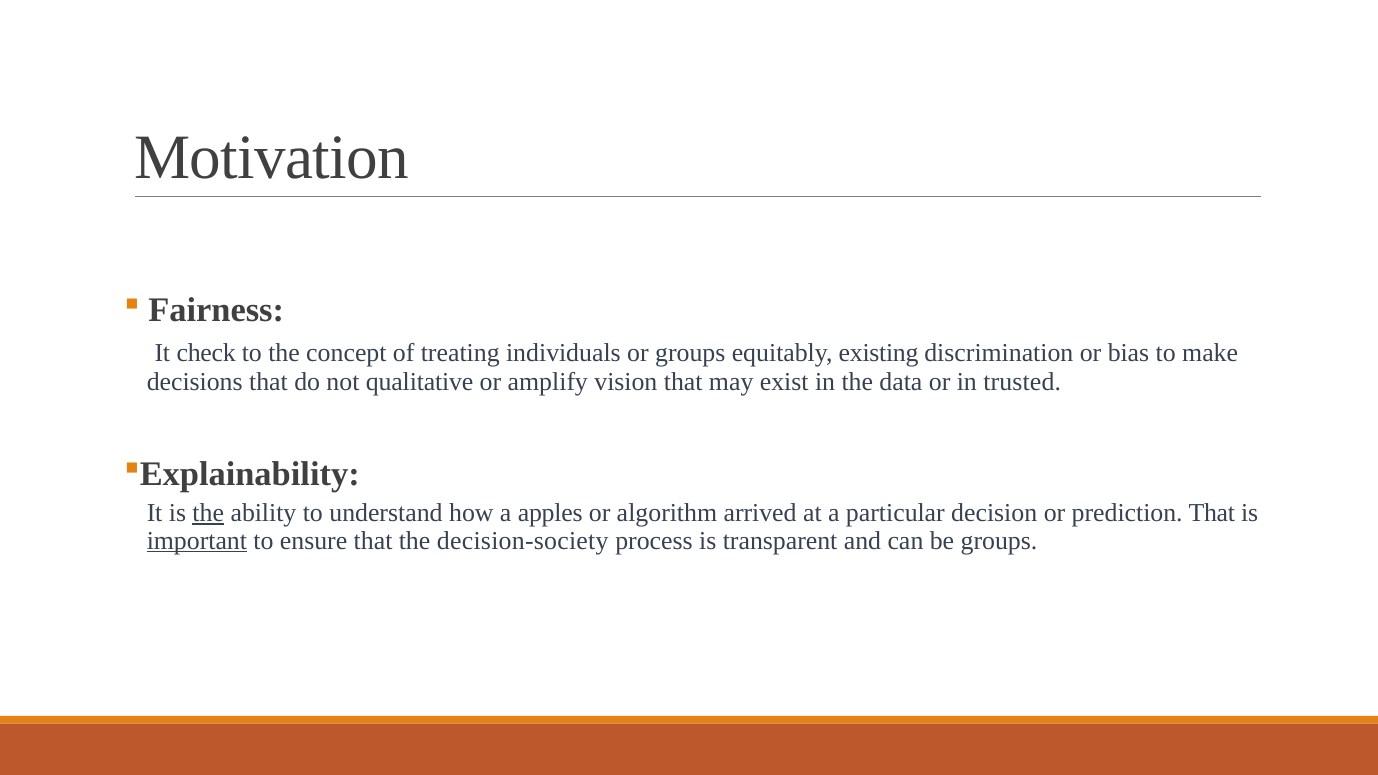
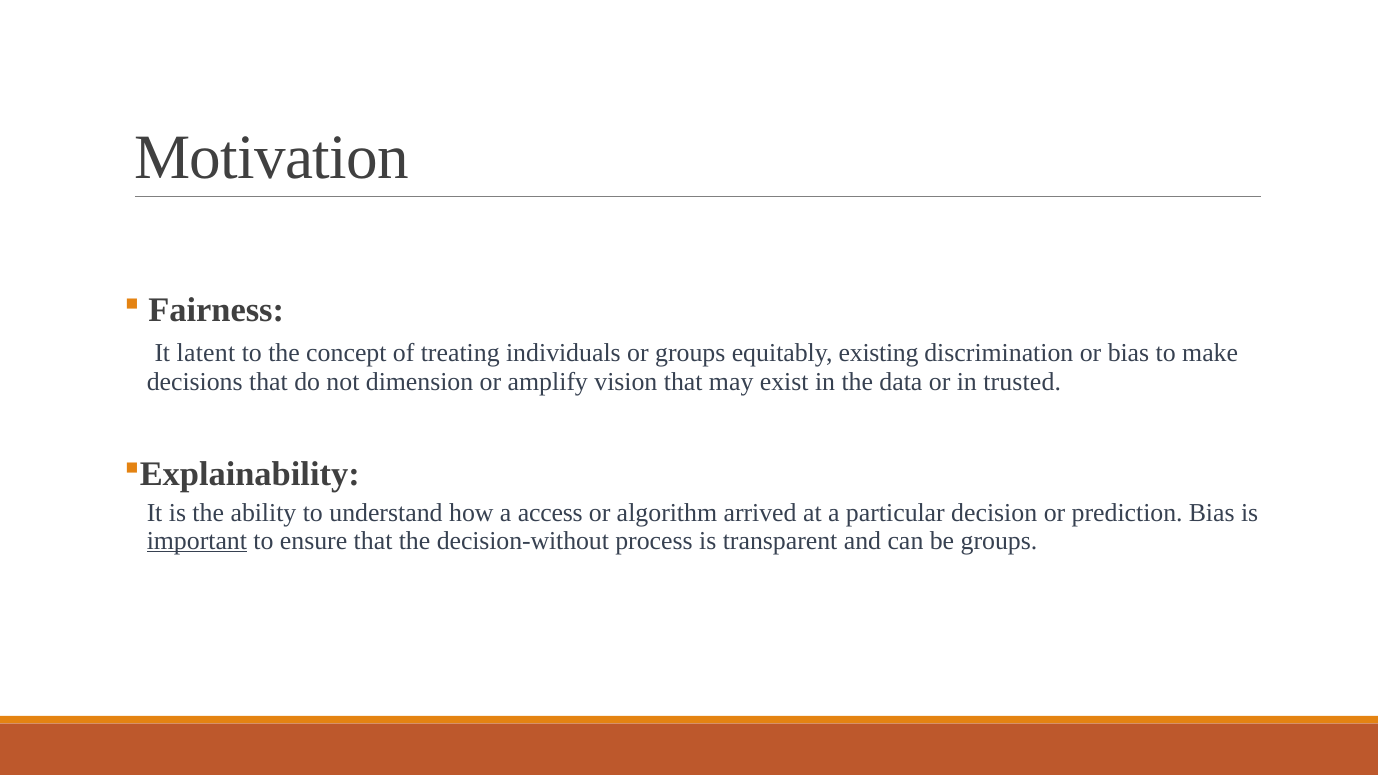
check: check -> latent (206, 353)
qualitative: qualitative -> dimension (420, 382)
the underline: present -> none (208, 513)
apples: apples -> access (550, 513)
prediction That: That -> Bias (1212, 513)
decision-society: decision-society -> decision-without (523, 541)
